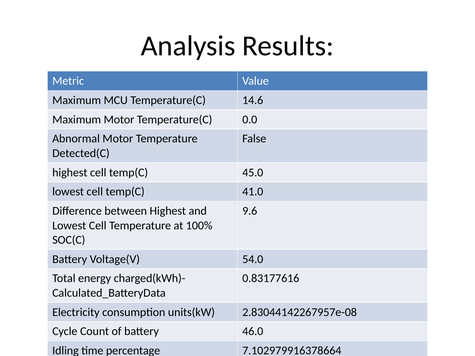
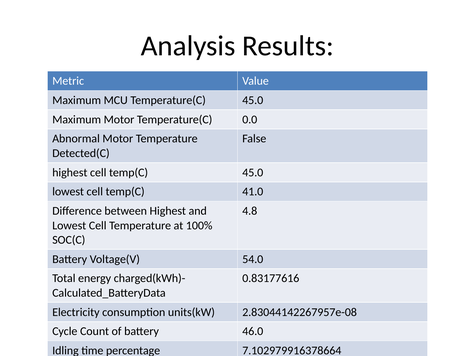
Temperature(C 14.6: 14.6 -> 45.0 (253, 100)
9.6: 9.6 -> 4.8 (250, 211)
